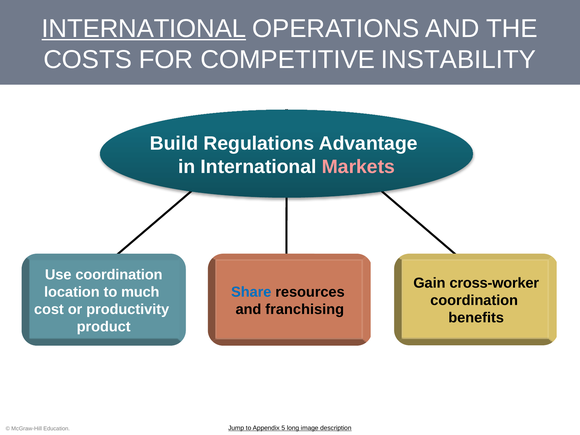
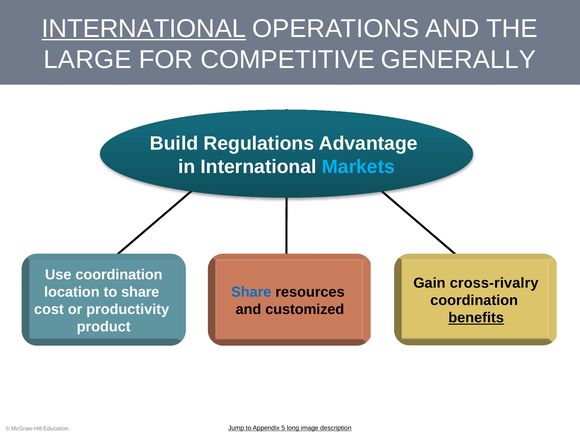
COSTS: COSTS -> LARGE (88, 60)
INSTABILITY: INSTABILITY -> GENERALLY (459, 60)
Markets colour: pink -> light blue (358, 167)
cross-worker: cross-worker -> cross-rivalry (494, 283)
to much: much -> share (140, 292)
franchising: franchising -> customized (305, 309)
benefits underline: none -> present (476, 318)
